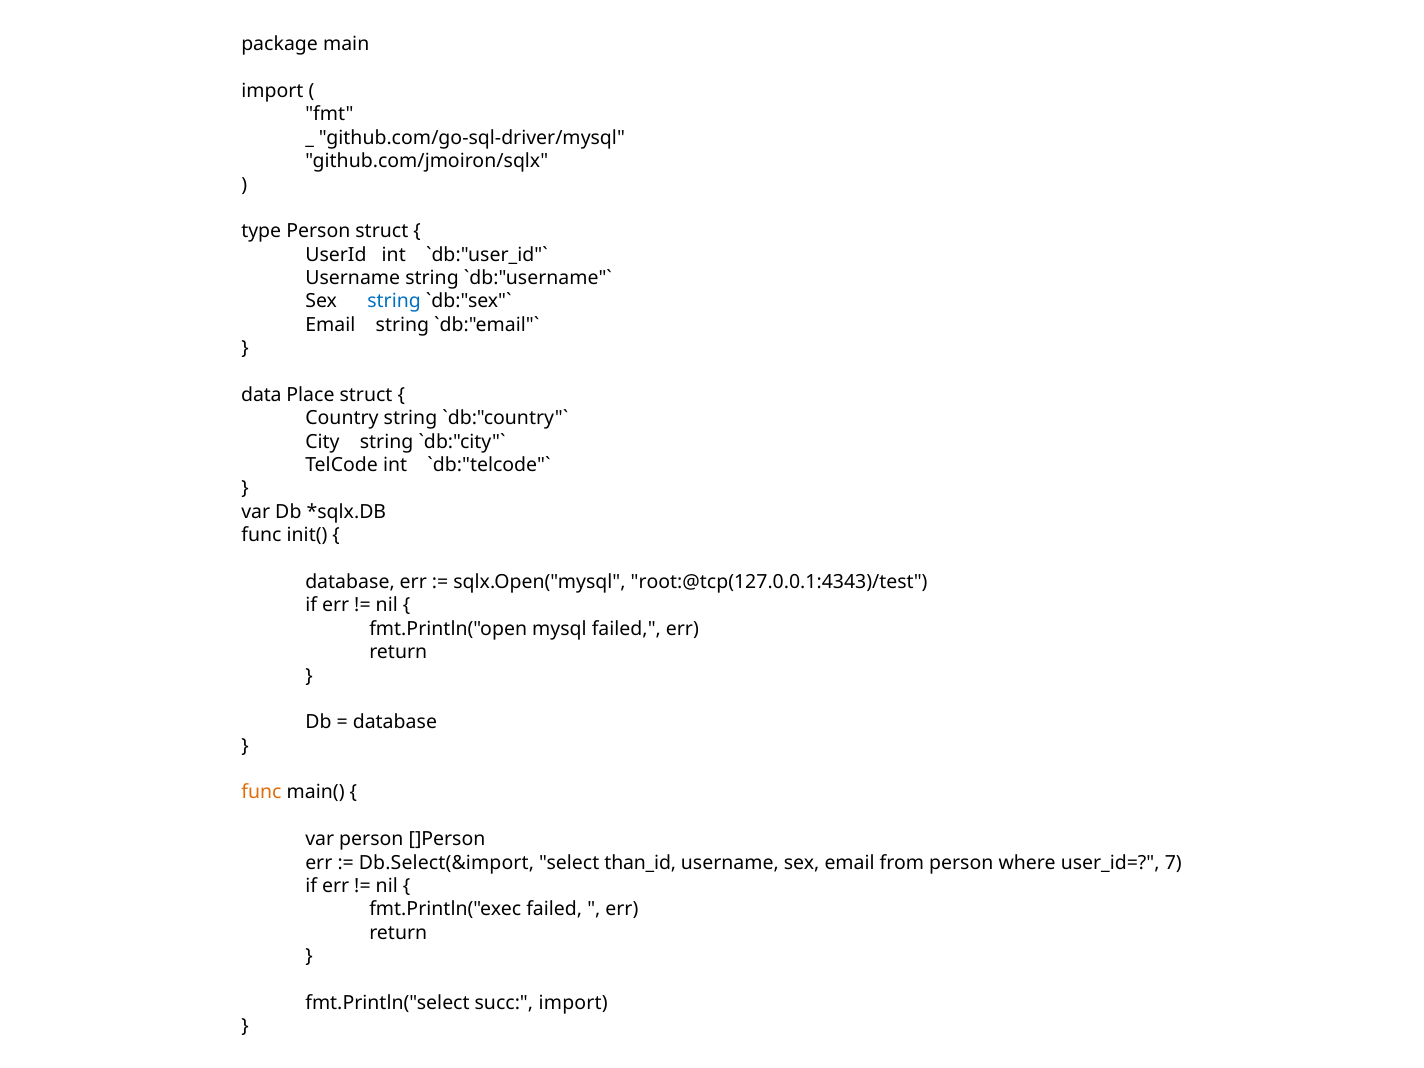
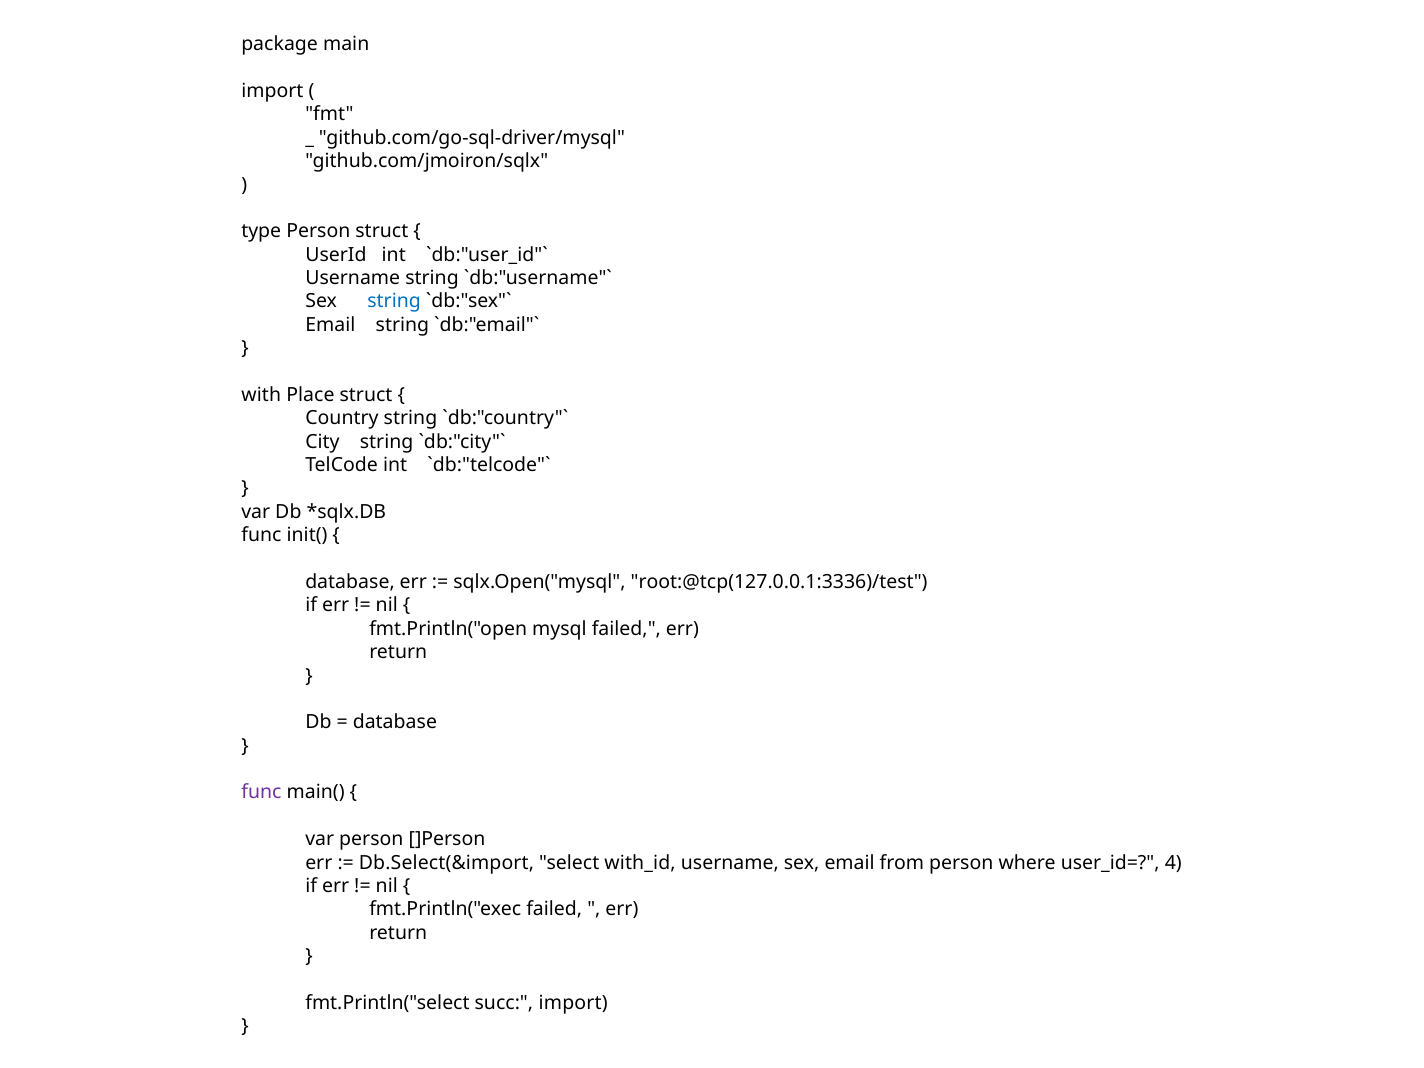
data: data -> with (261, 395)
root:@tcp(127.0.0.1:4343)/test: root:@tcp(127.0.0.1:4343)/test -> root:@tcp(127.0.0.1:3336)/test (779, 582)
func colour: orange -> purple (261, 792)
than_id: than_id -> with_id (640, 863)
7: 7 -> 4 (1173, 863)
